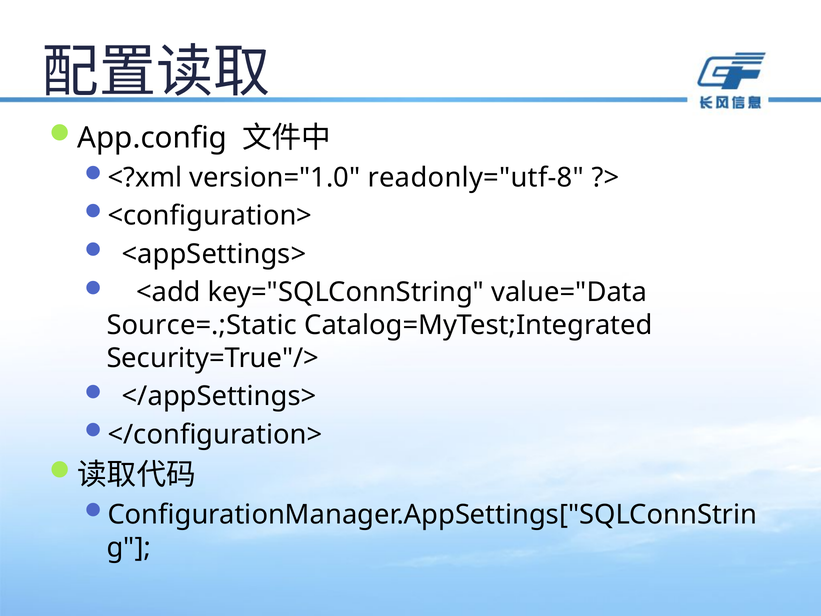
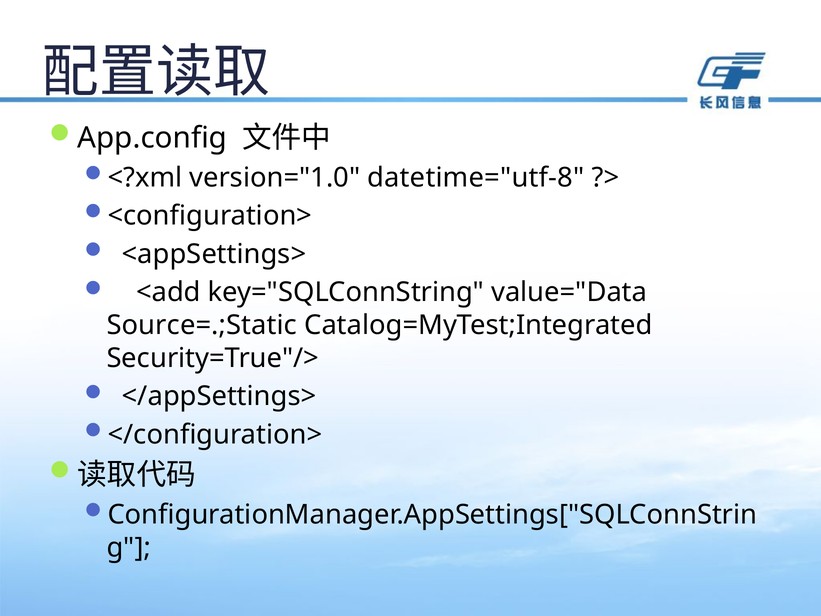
readonly="utf-8: readonly="utf-8 -> datetime="utf-8 (476, 177)
